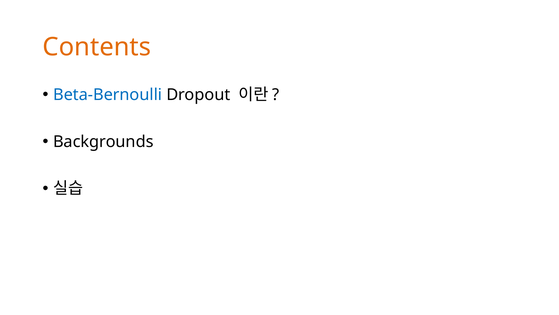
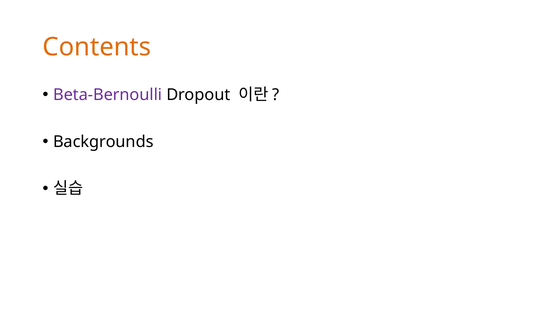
Beta-Bernoulli colour: blue -> purple (108, 95)
